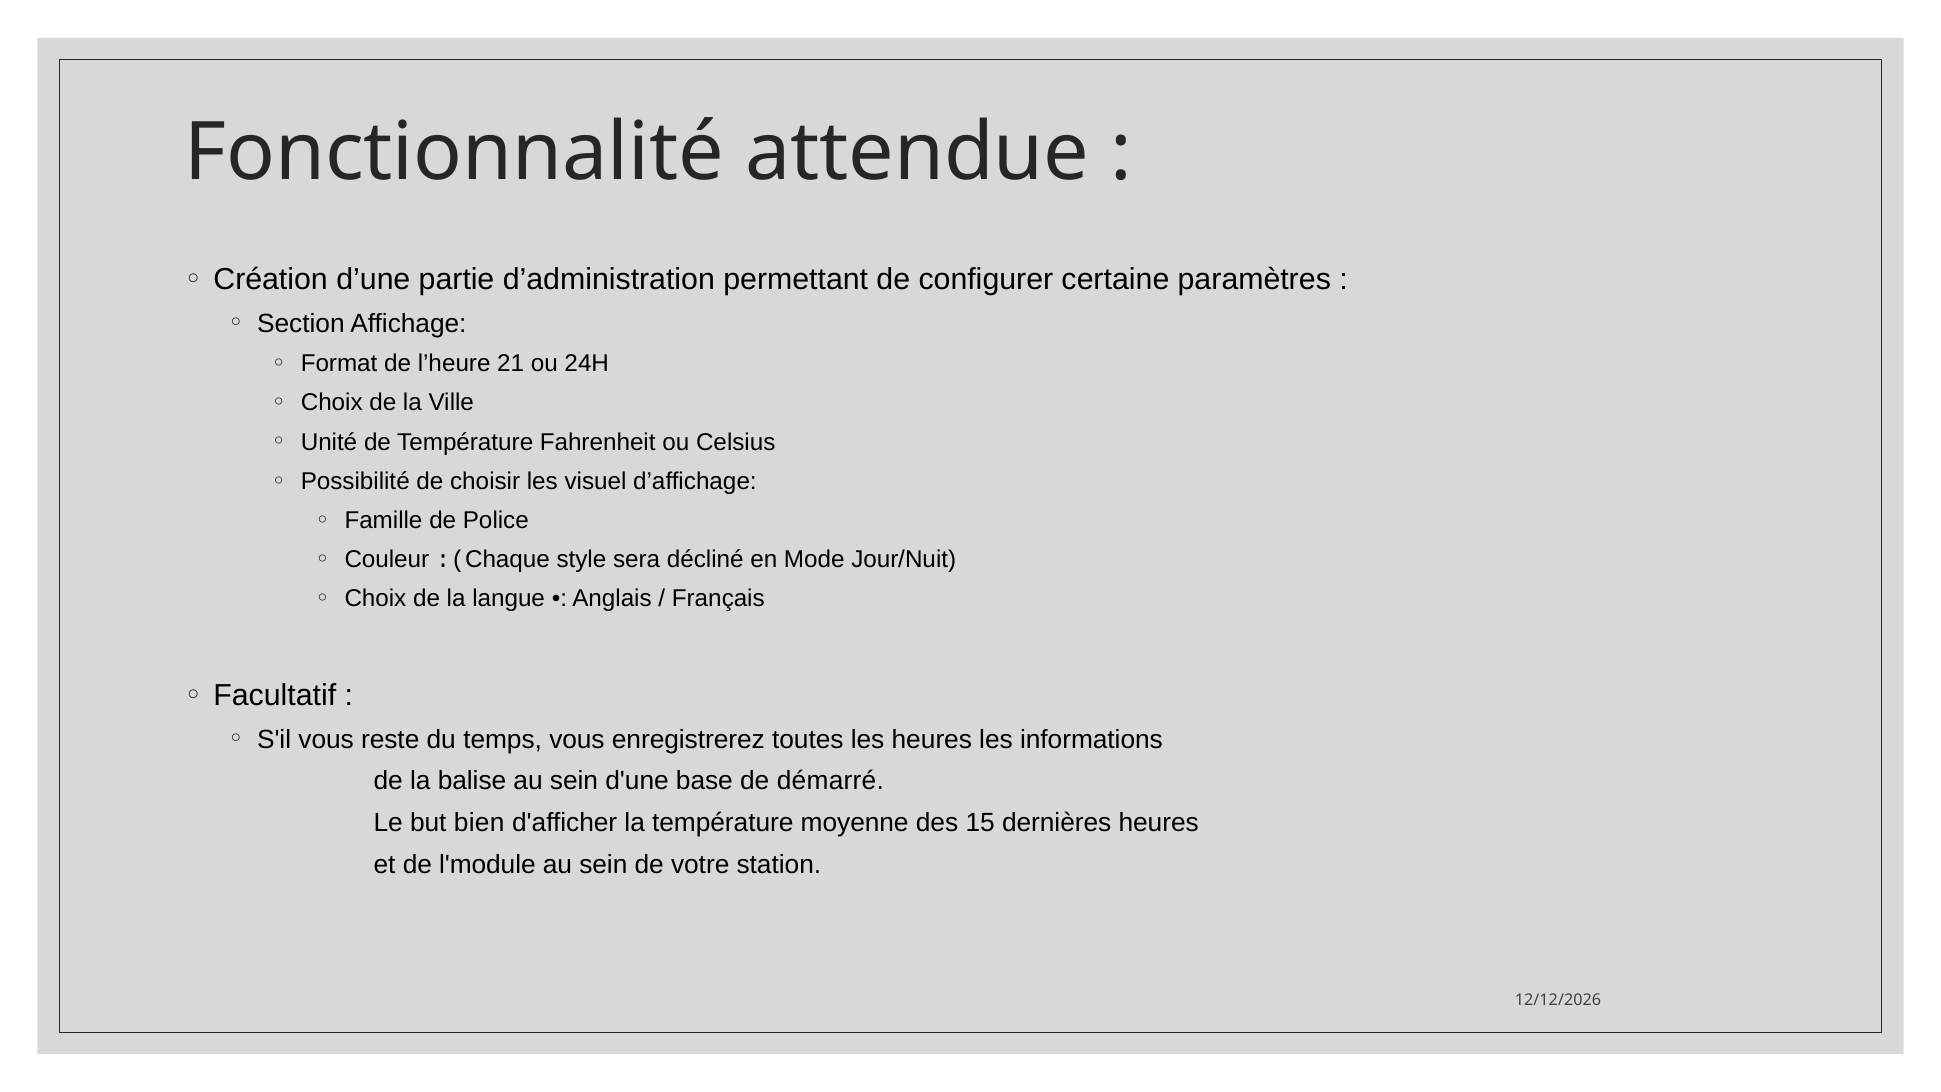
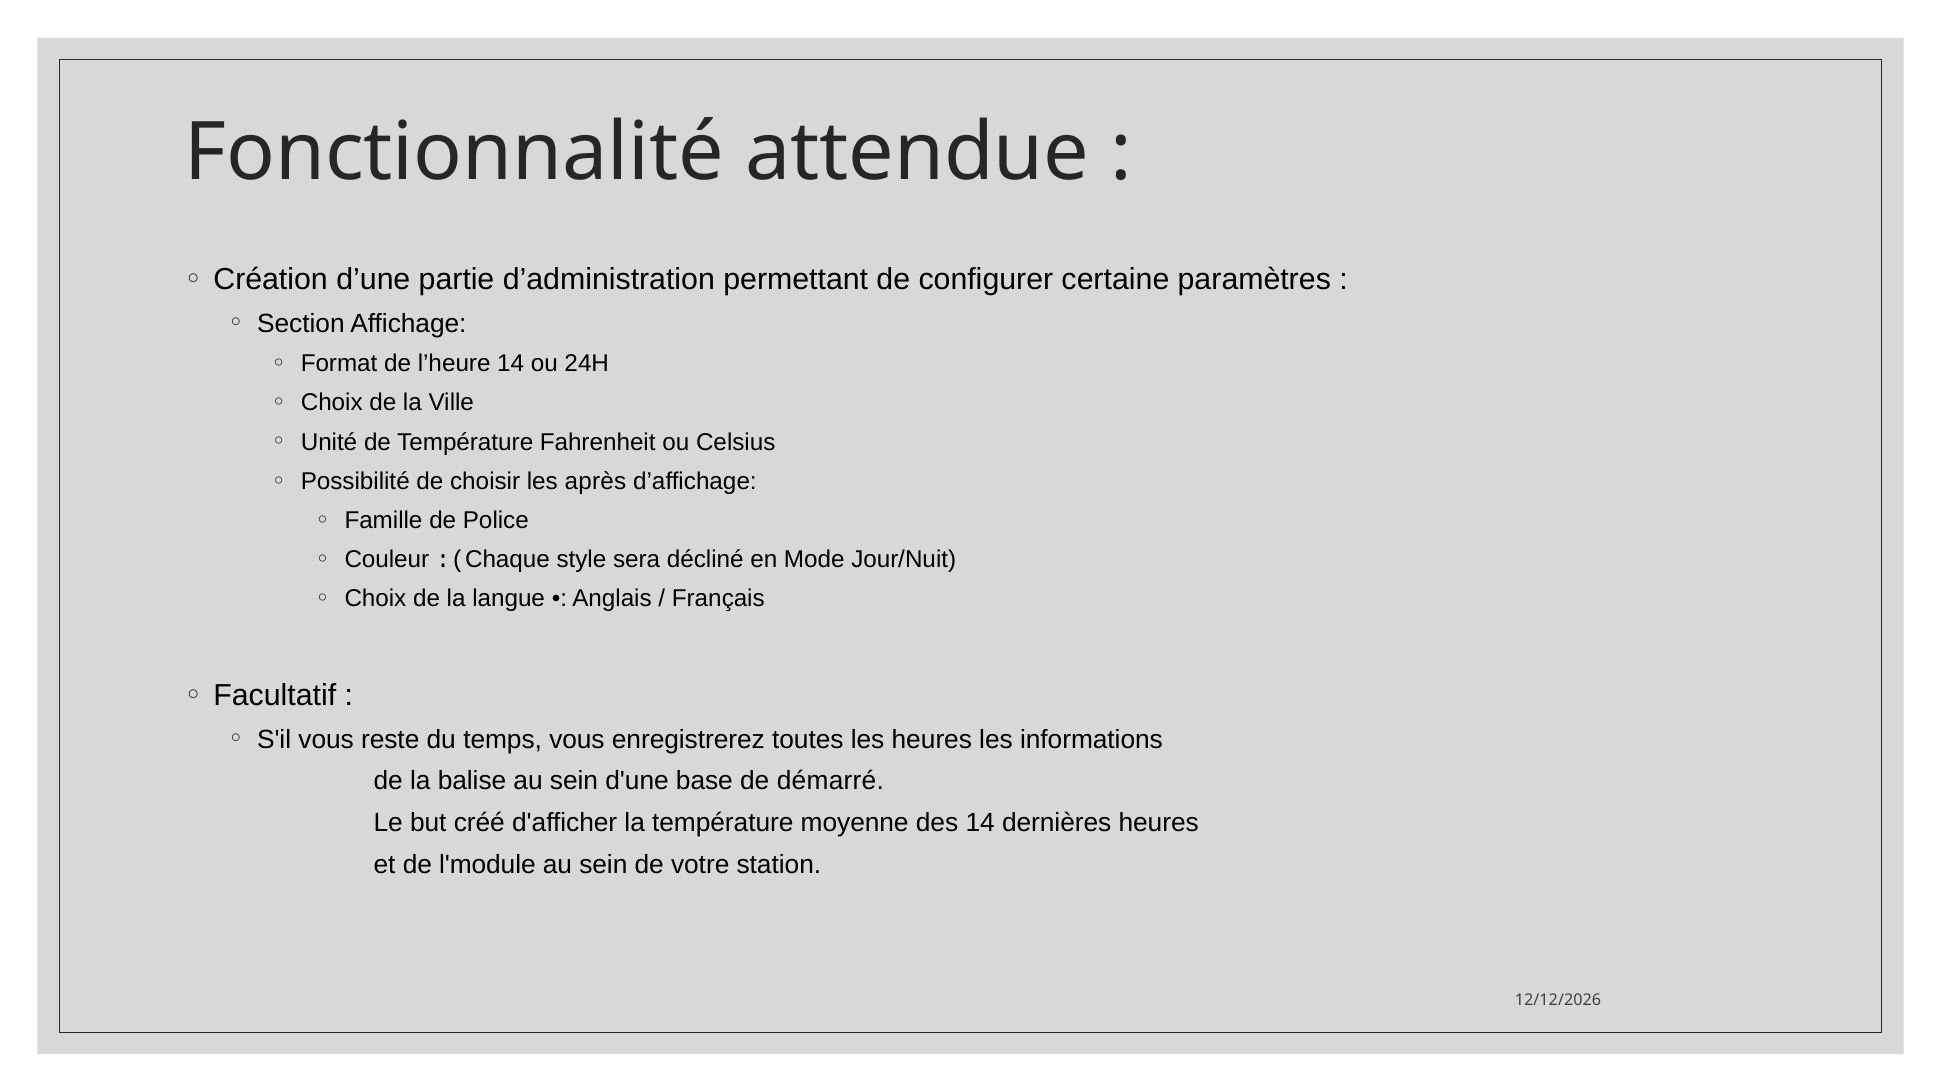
l’heure 21: 21 -> 14 (511, 364)
visuel: visuel -> après (595, 481)
bien: bien -> créé (479, 823)
des 15: 15 -> 14 (980, 823)
